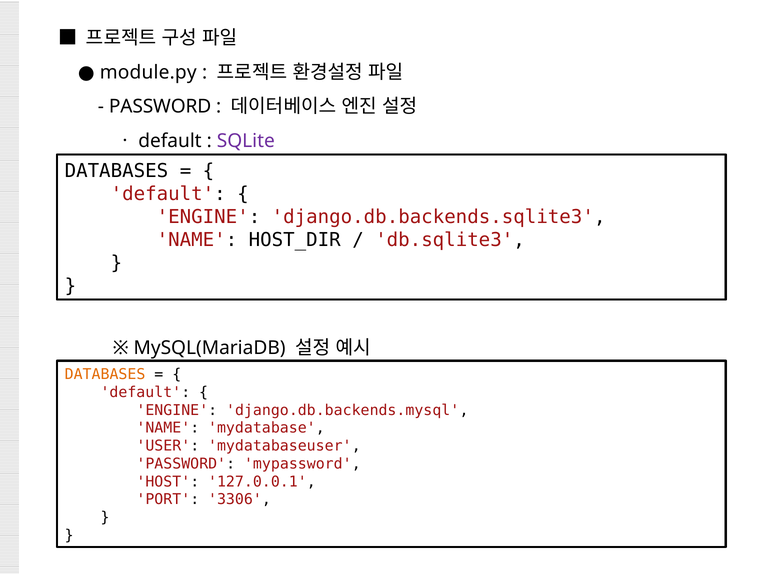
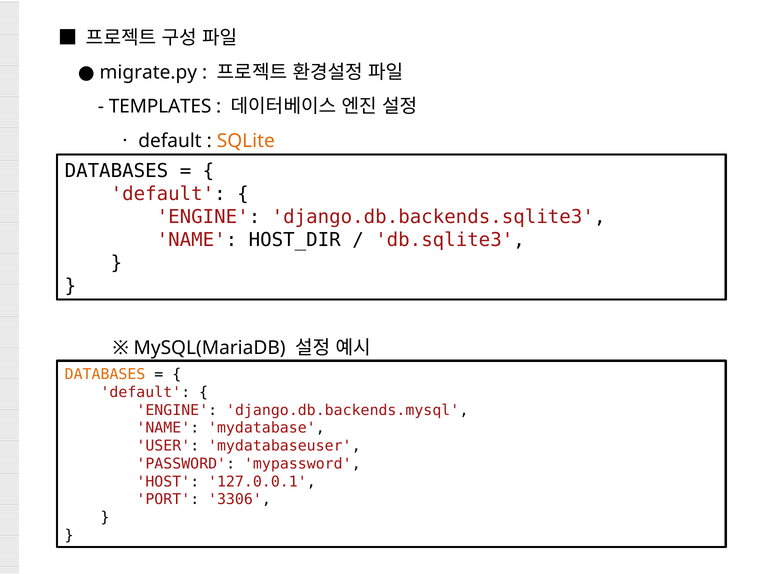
module.py: module.py -> migrate.py (148, 72)
PASSWORD: PASSWORD -> TEMPLATES (160, 107)
SQLite colour: purple -> orange (246, 141)
